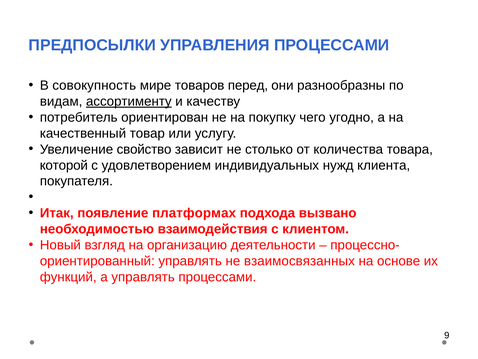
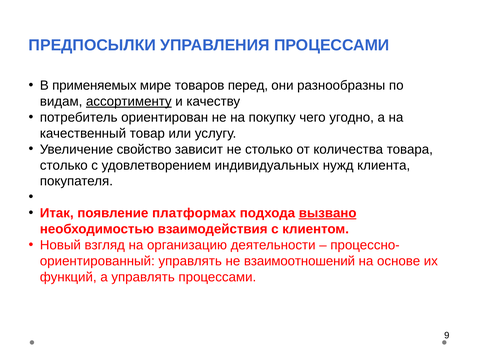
совокупность: совокупность -> применяемых (94, 85)
которой: которой -> столько (64, 165)
вызвано underline: none -> present (328, 213)
взаимосвязанных: взаимосвязанных -> взаимоотношений (300, 261)
